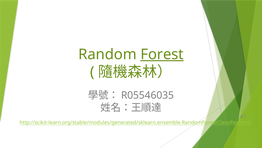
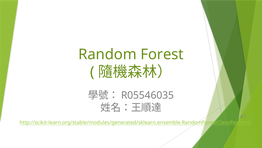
Forest underline: present -> none (162, 54)
